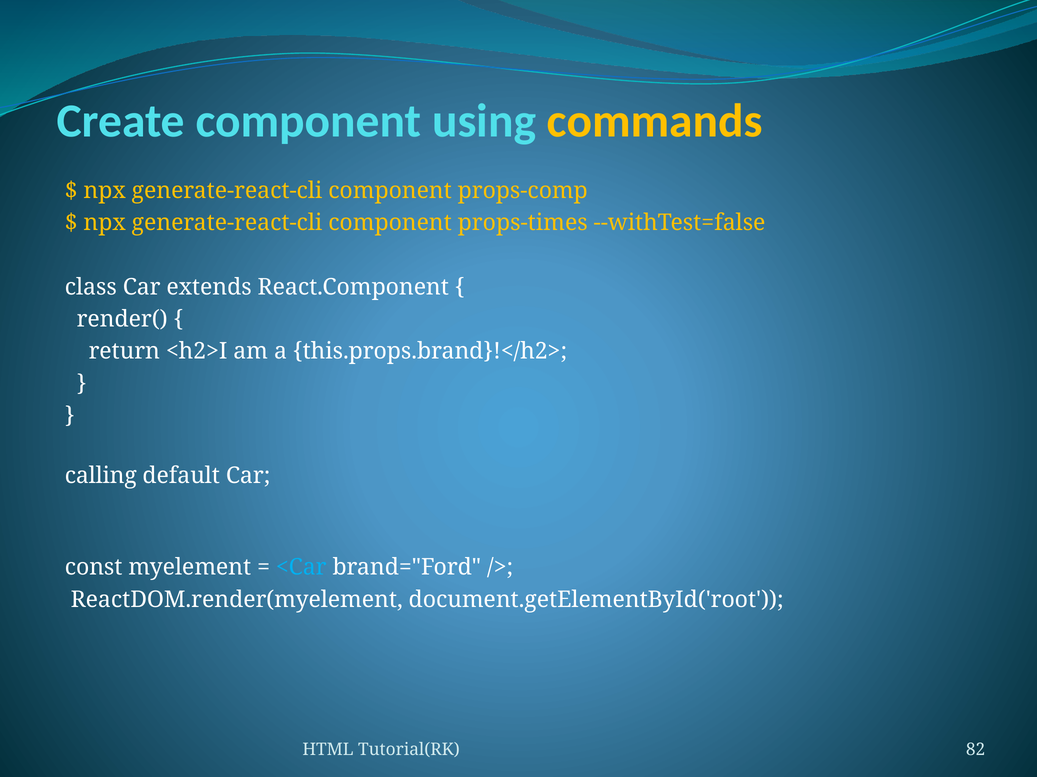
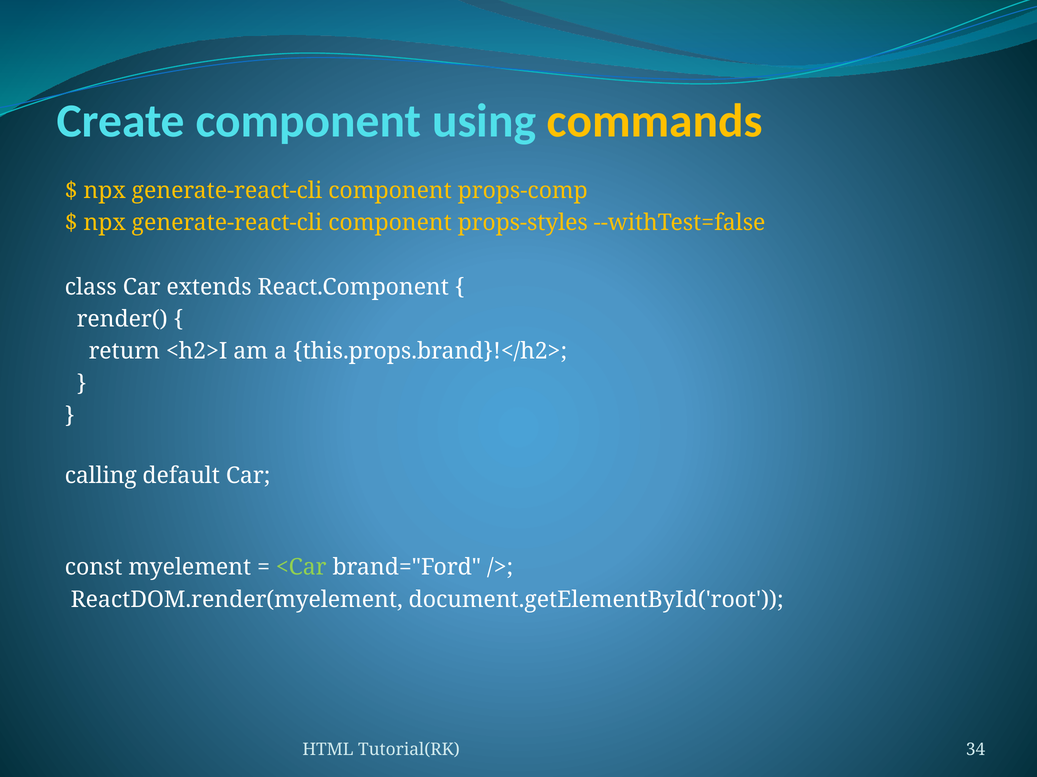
props-times: props-times -> props-styles (523, 223)
<Car colour: light blue -> light green (301, 568)
82: 82 -> 34 (976, 750)
